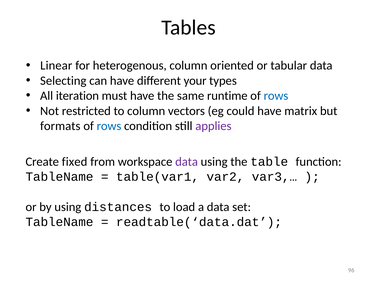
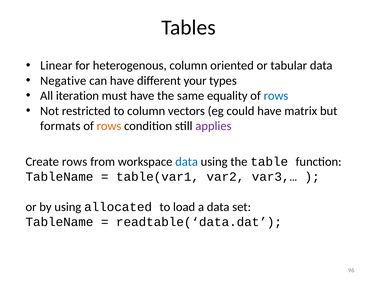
Selecting: Selecting -> Negative (63, 81)
runtime: runtime -> equality (227, 96)
rows colour: blue -> orange (109, 126)
Create fixed: fixed -> rows (75, 161)
data colour: purple -> blue (187, 161)
distances: distances -> allocated (118, 207)
